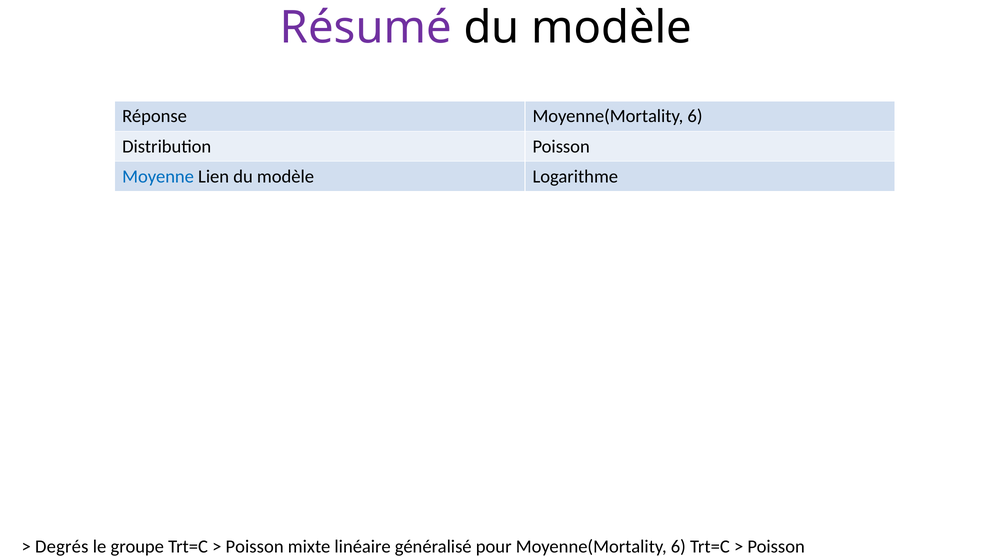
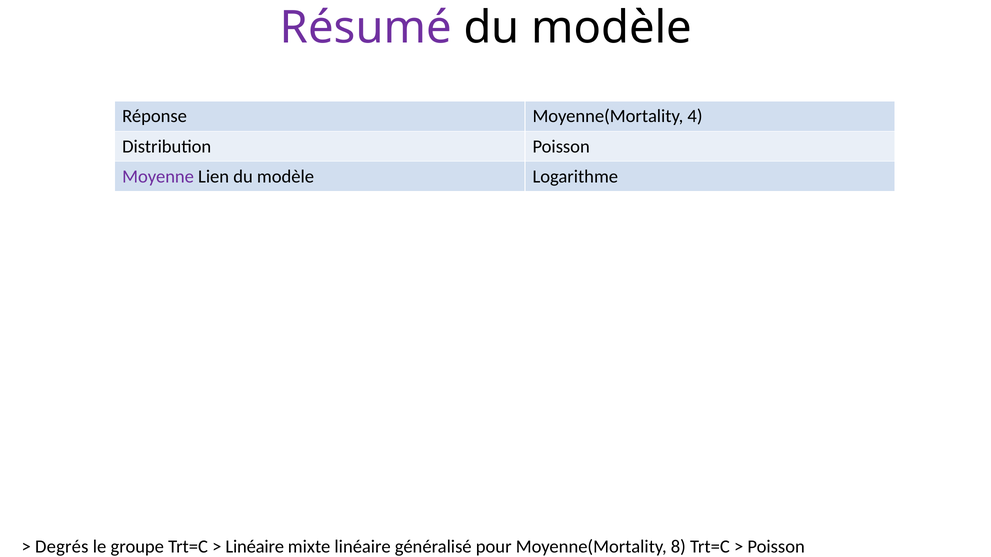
Réponse Moyenne(Mortality 6: 6 -> 4 (695, 116)
Moyenne colour: blue -> purple (158, 177)
Poisson: Poisson -> Linéaire (255, 547)
pour Moyenne(Mortality 6: 6 -> 8 (678, 547)
